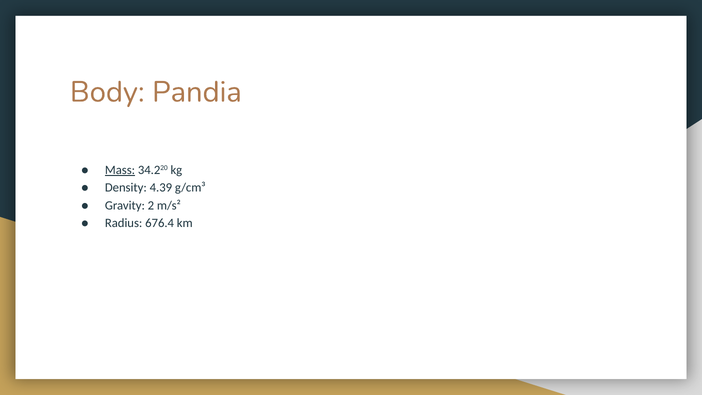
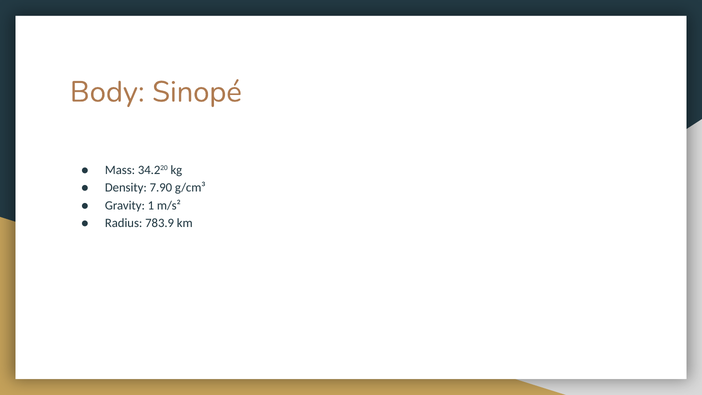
Pandia: Pandia -> Sinopé (197, 92)
Mass underline: present -> none (120, 170)
4.39: 4.39 -> 7.90 (161, 188)
2: 2 -> 1 (151, 206)
676.4: 676.4 -> 783.9 (160, 223)
